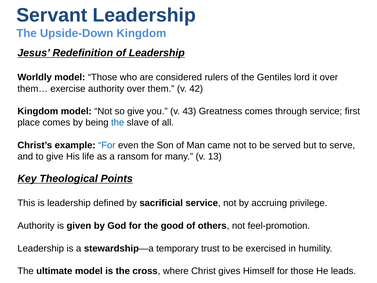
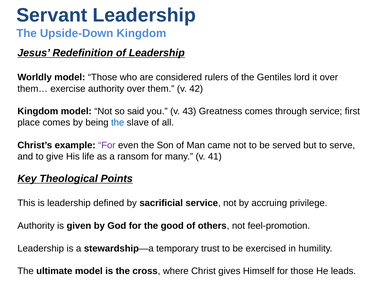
so give: give -> said (136, 111)
For colour: blue -> purple (107, 145)
13: 13 -> 41 (215, 156)
